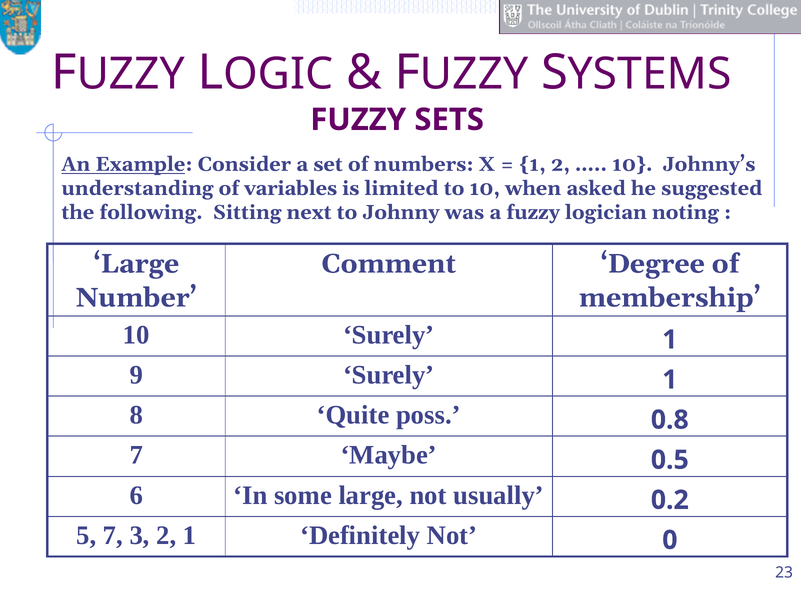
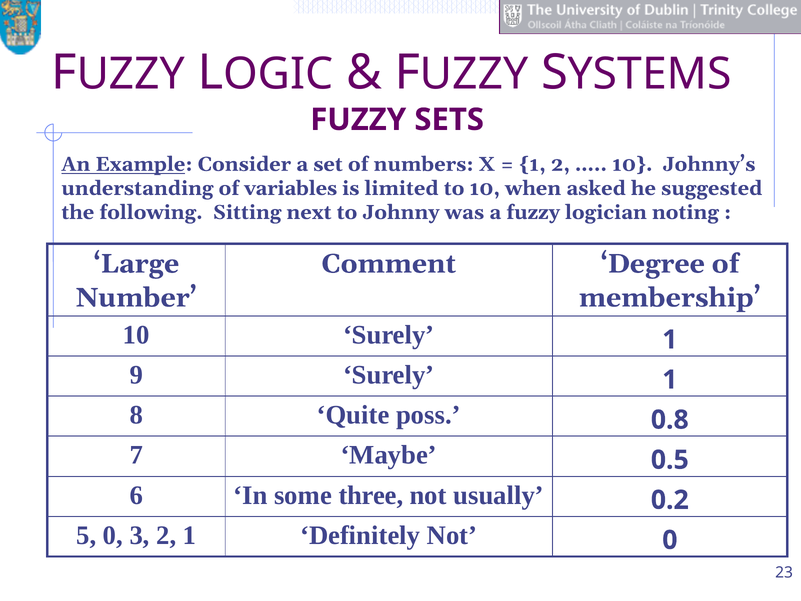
some large: large -> three (371, 495)
5 7: 7 -> 0 (113, 535)
